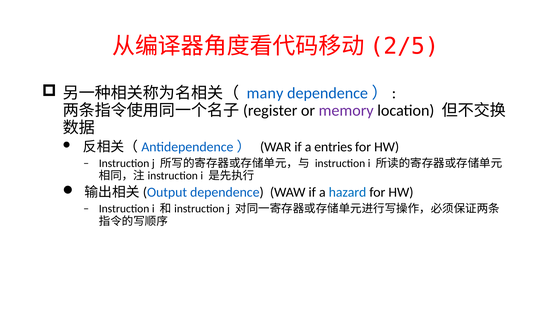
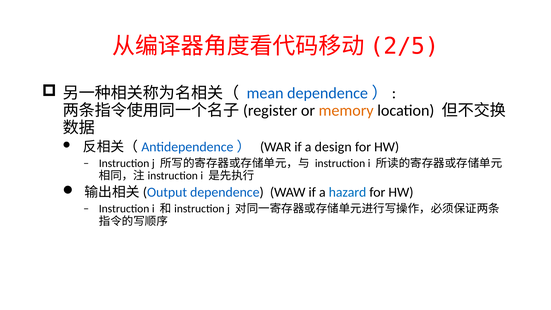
many: many -> mean (265, 93)
memory colour: purple -> orange (346, 111)
entries: entries -> design (333, 147)
